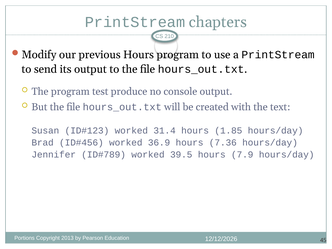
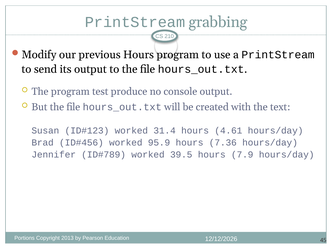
chapters: chapters -> grabbing (218, 22)
1.85: 1.85 -> 4.61 (228, 131)
36.9: 36.9 -> 95.9 (159, 143)
